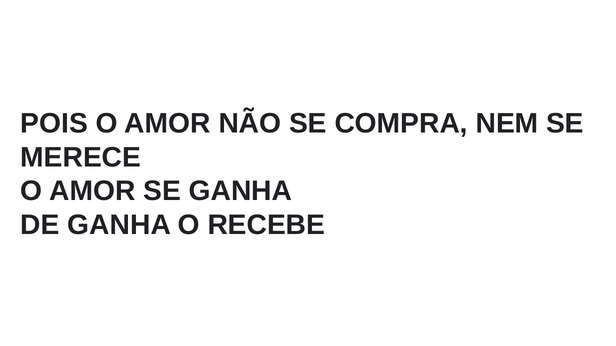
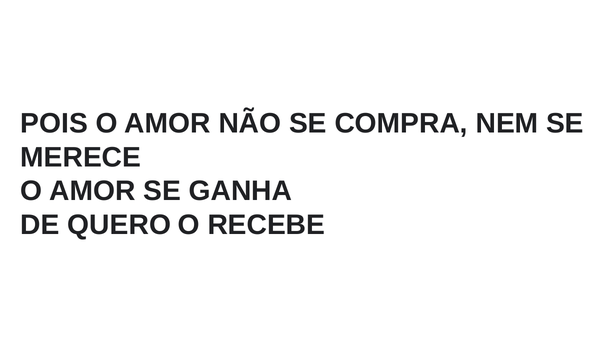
DE GANHA: GANHA -> QUERO (119, 225)
